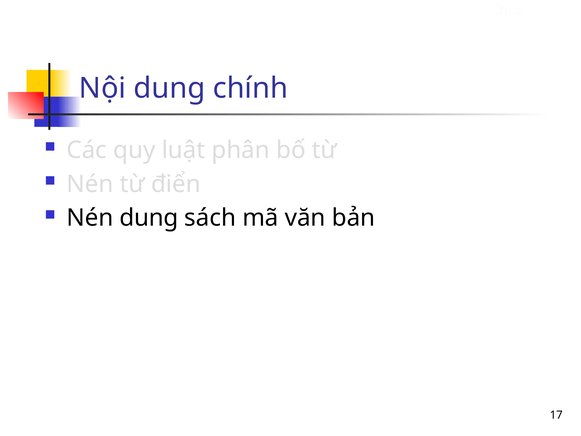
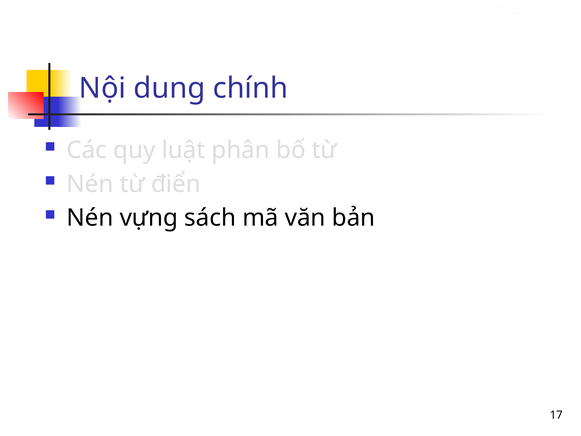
Nén dụng: dụng -> vựng (149, 218)
